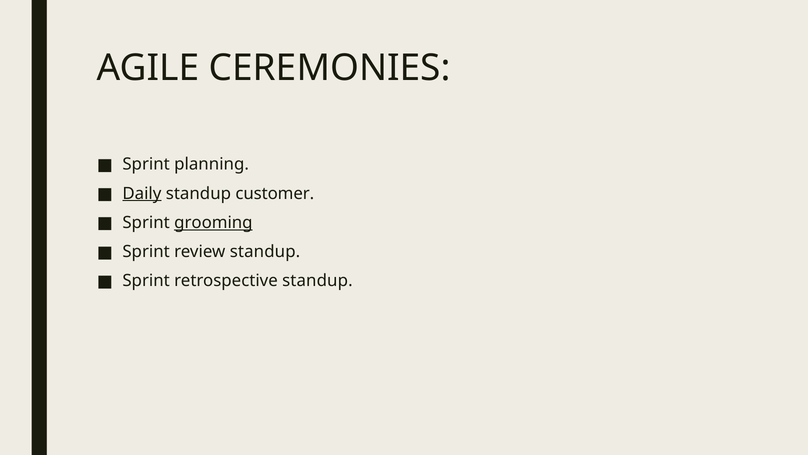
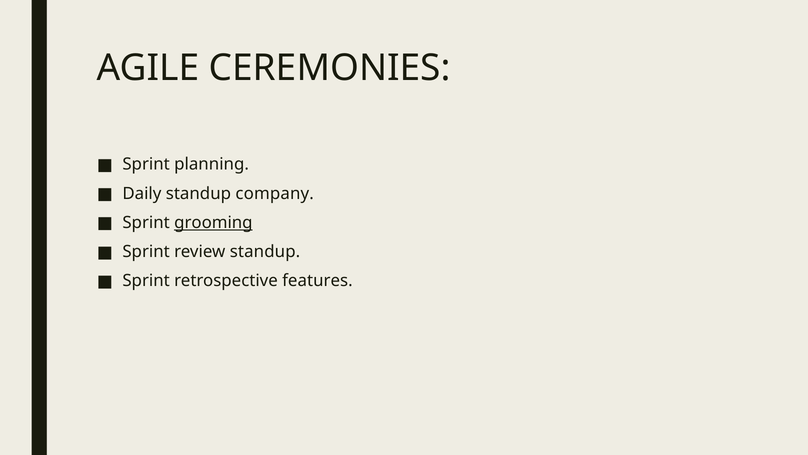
Daily underline: present -> none (142, 193)
customer: customer -> company (275, 193)
retrospective standup: standup -> features (317, 281)
